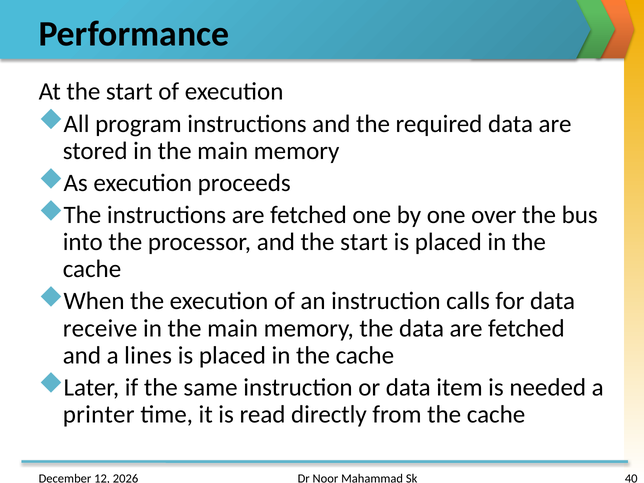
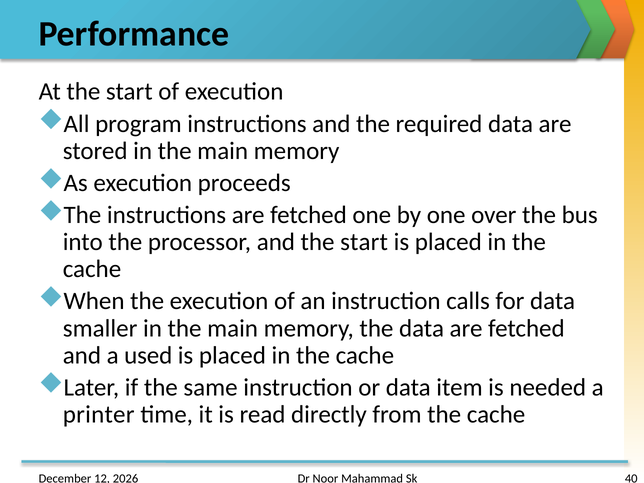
receive: receive -> smaller (100, 328)
lines: lines -> used (148, 355)
